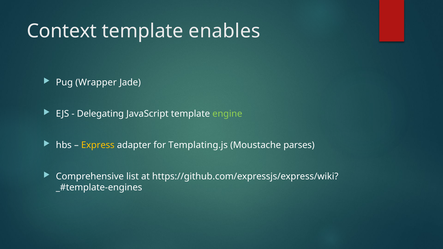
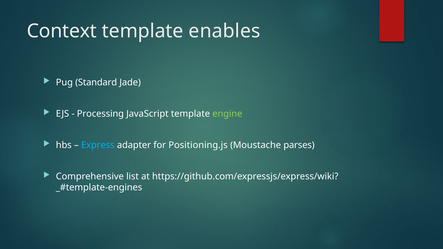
Wrapper: Wrapper -> Standard (96, 82)
Delegating: Delegating -> Processing (100, 114)
Express colour: yellow -> light blue (98, 145)
Templating.js: Templating.js -> Positioning.js (198, 145)
